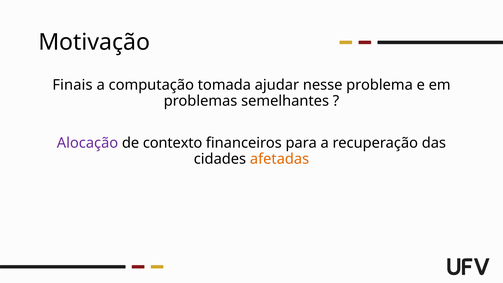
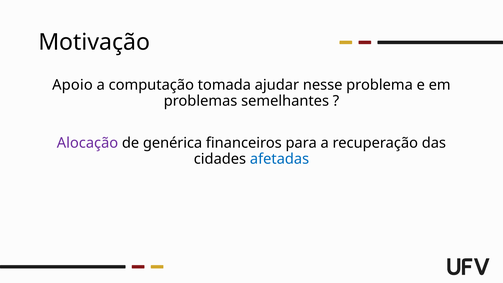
Finais: Finais -> Apoio (72, 85)
contexto: contexto -> genérica (173, 143)
afetadas colour: orange -> blue (280, 159)
